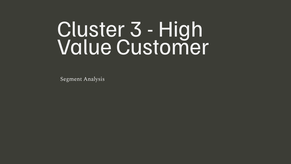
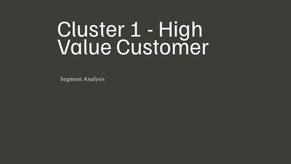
3: 3 -> 1 (136, 29)
